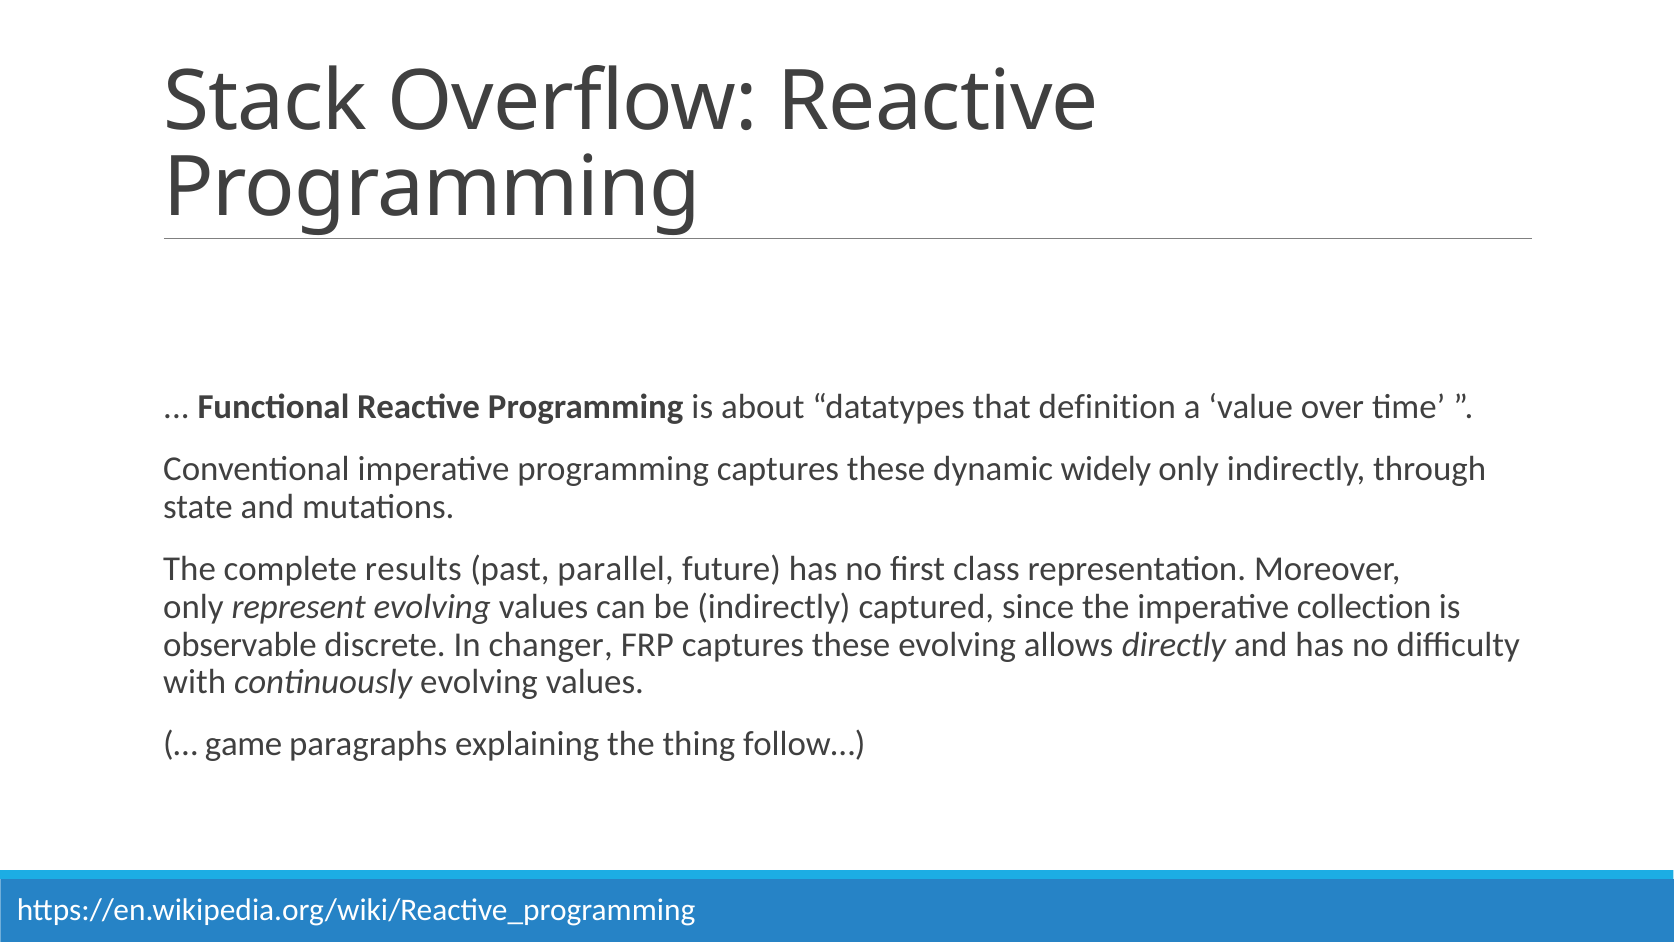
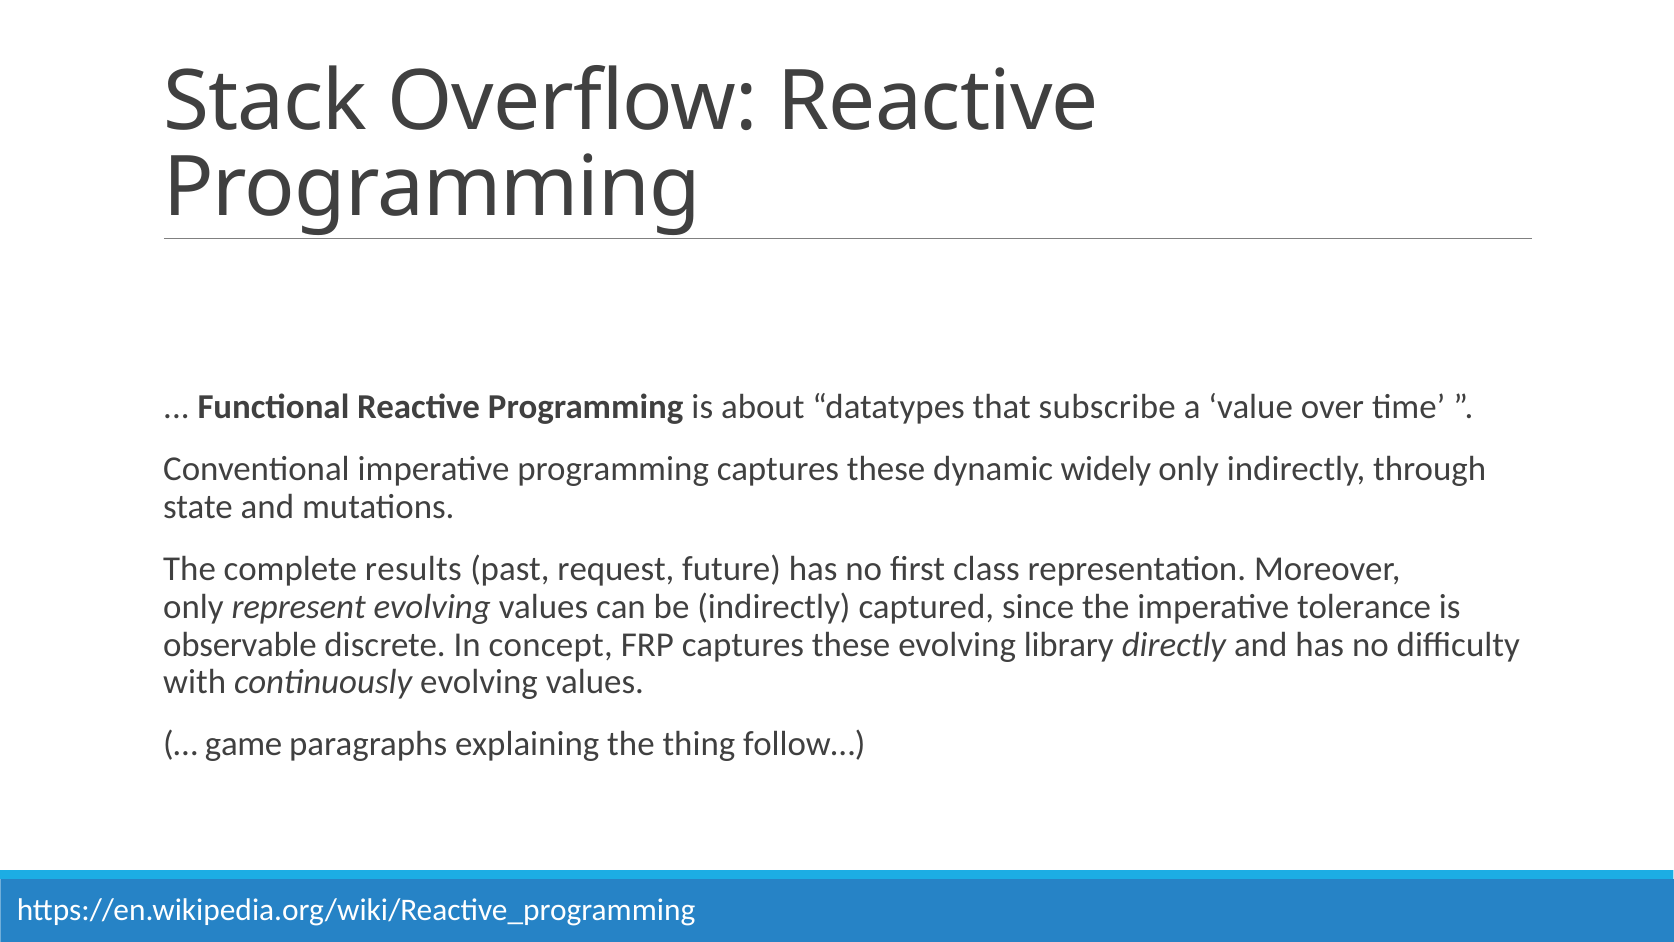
definition: definition -> subscribe (1107, 407)
parallel: parallel -> request (616, 569)
collection: collection -> tolerance (1364, 607)
changer: changer -> concept (551, 644)
allows: allows -> library (1069, 644)
